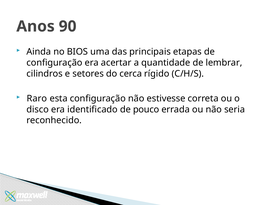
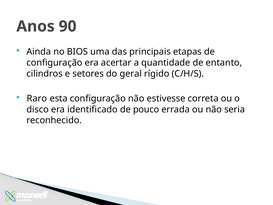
lembrar: lembrar -> entanto (224, 63)
cerca: cerca -> geral (131, 74)
